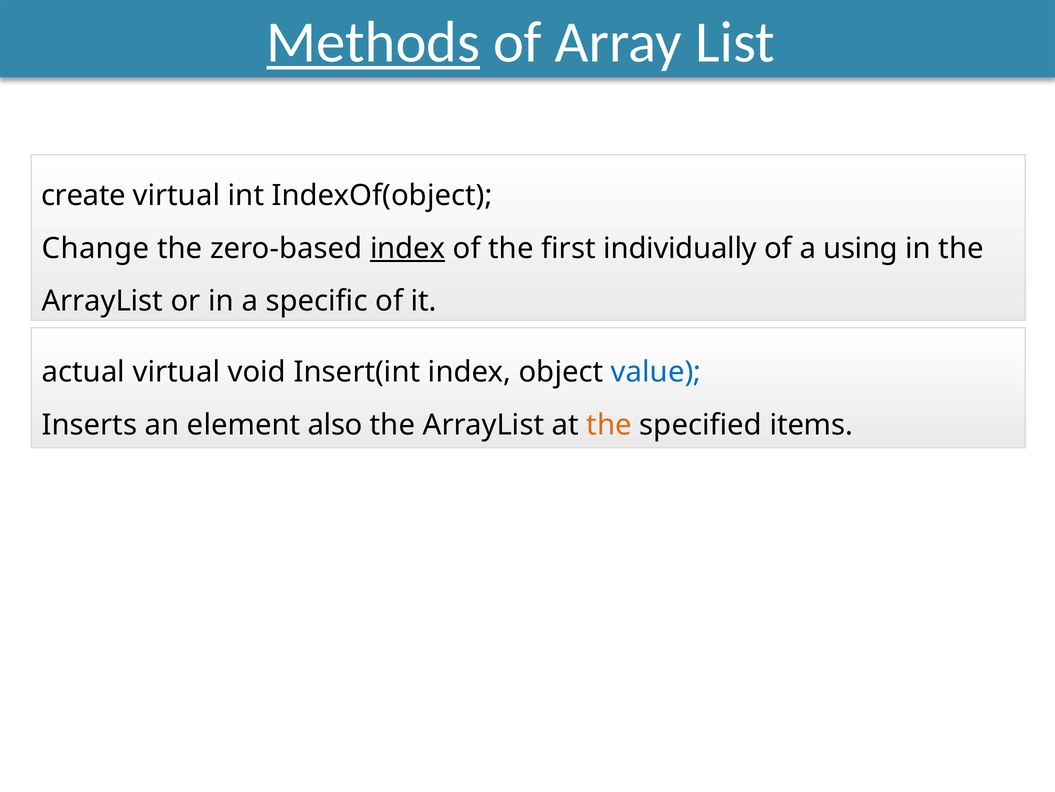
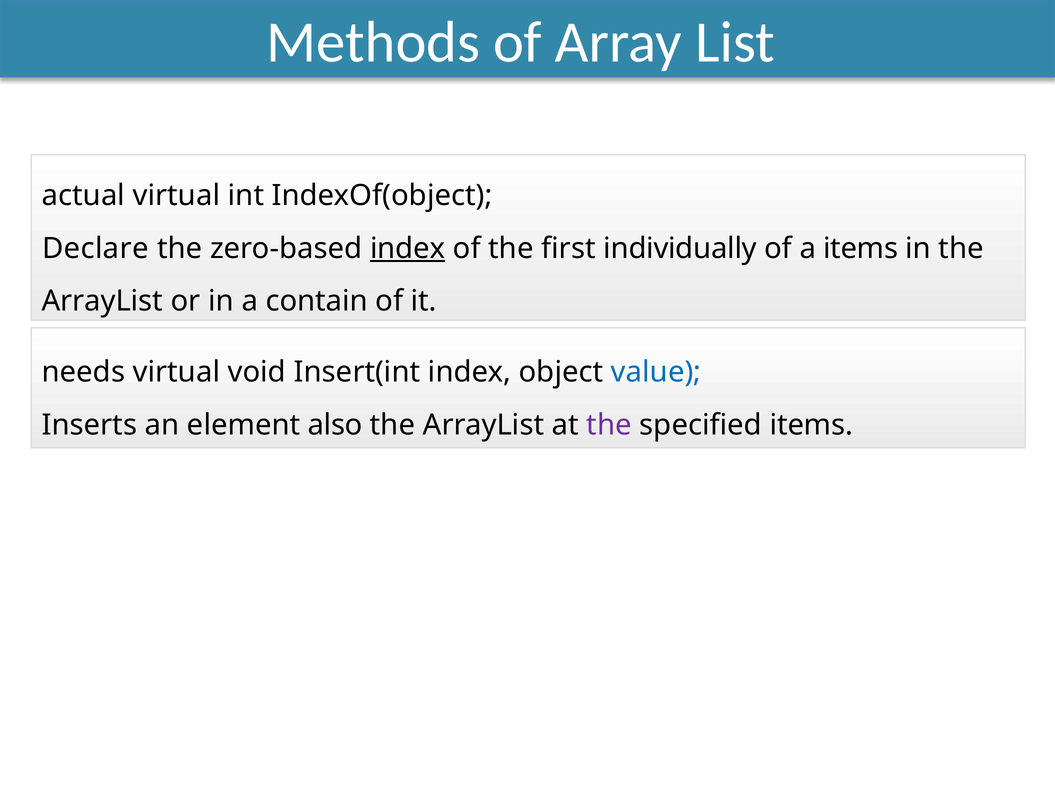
Methods underline: present -> none (373, 43)
create: create -> actual (83, 195)
Change: Change -> Declare (95, 248)
a using: using -> items (861, 248)
specific: specific -> contain (317, 301)
actual: actual -> needs (83, 372)
the colour: orange -> purple (609, 425)
